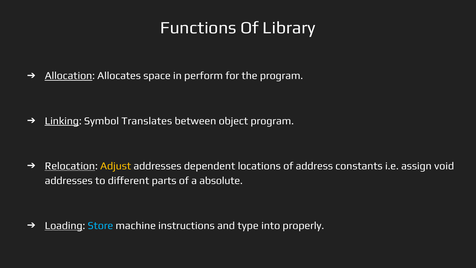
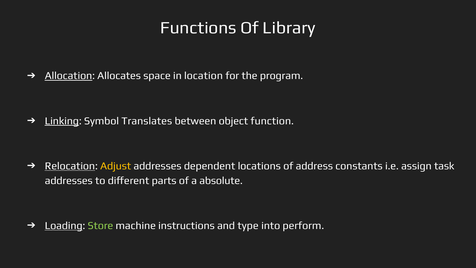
perform: perform -> location (204, 76)
object program: program -> function (272, 121)
void: void -> task (444, 166)
Store colour: light blue -> light green (100, 225)
properly: properly -> perform (303, 225)
